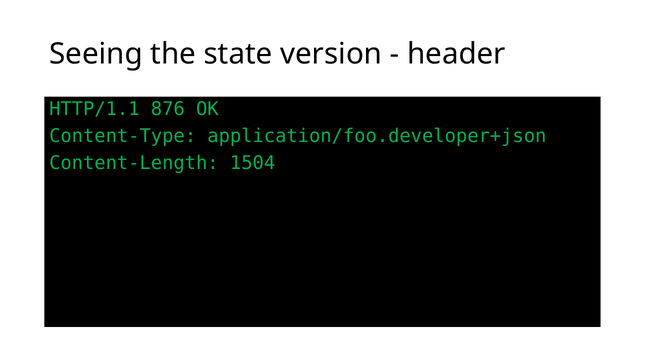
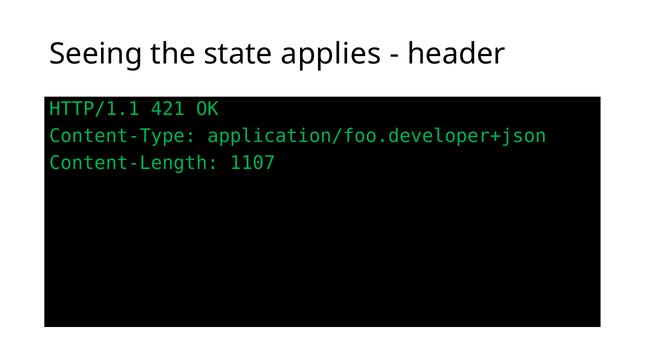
version: version -> applies (331, 54)
876: 876 -> 421 (168, 109)
1504: 1504 -> 1107 (253, 163)
